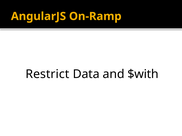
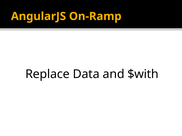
Restrict: Restrict -> Replace (47, 74)
